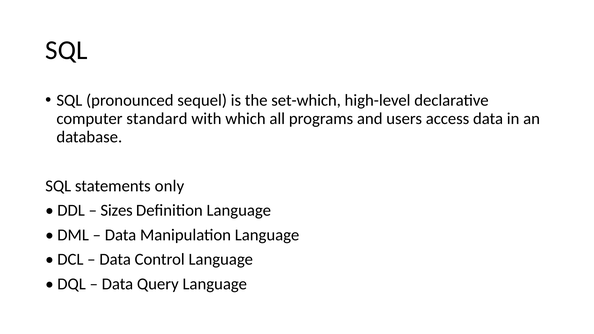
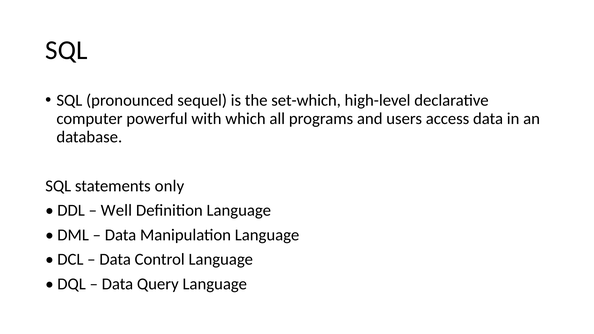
standard: standard -> powerful (157, 119)
Sizes: Sizes -> Well (116, 210)
